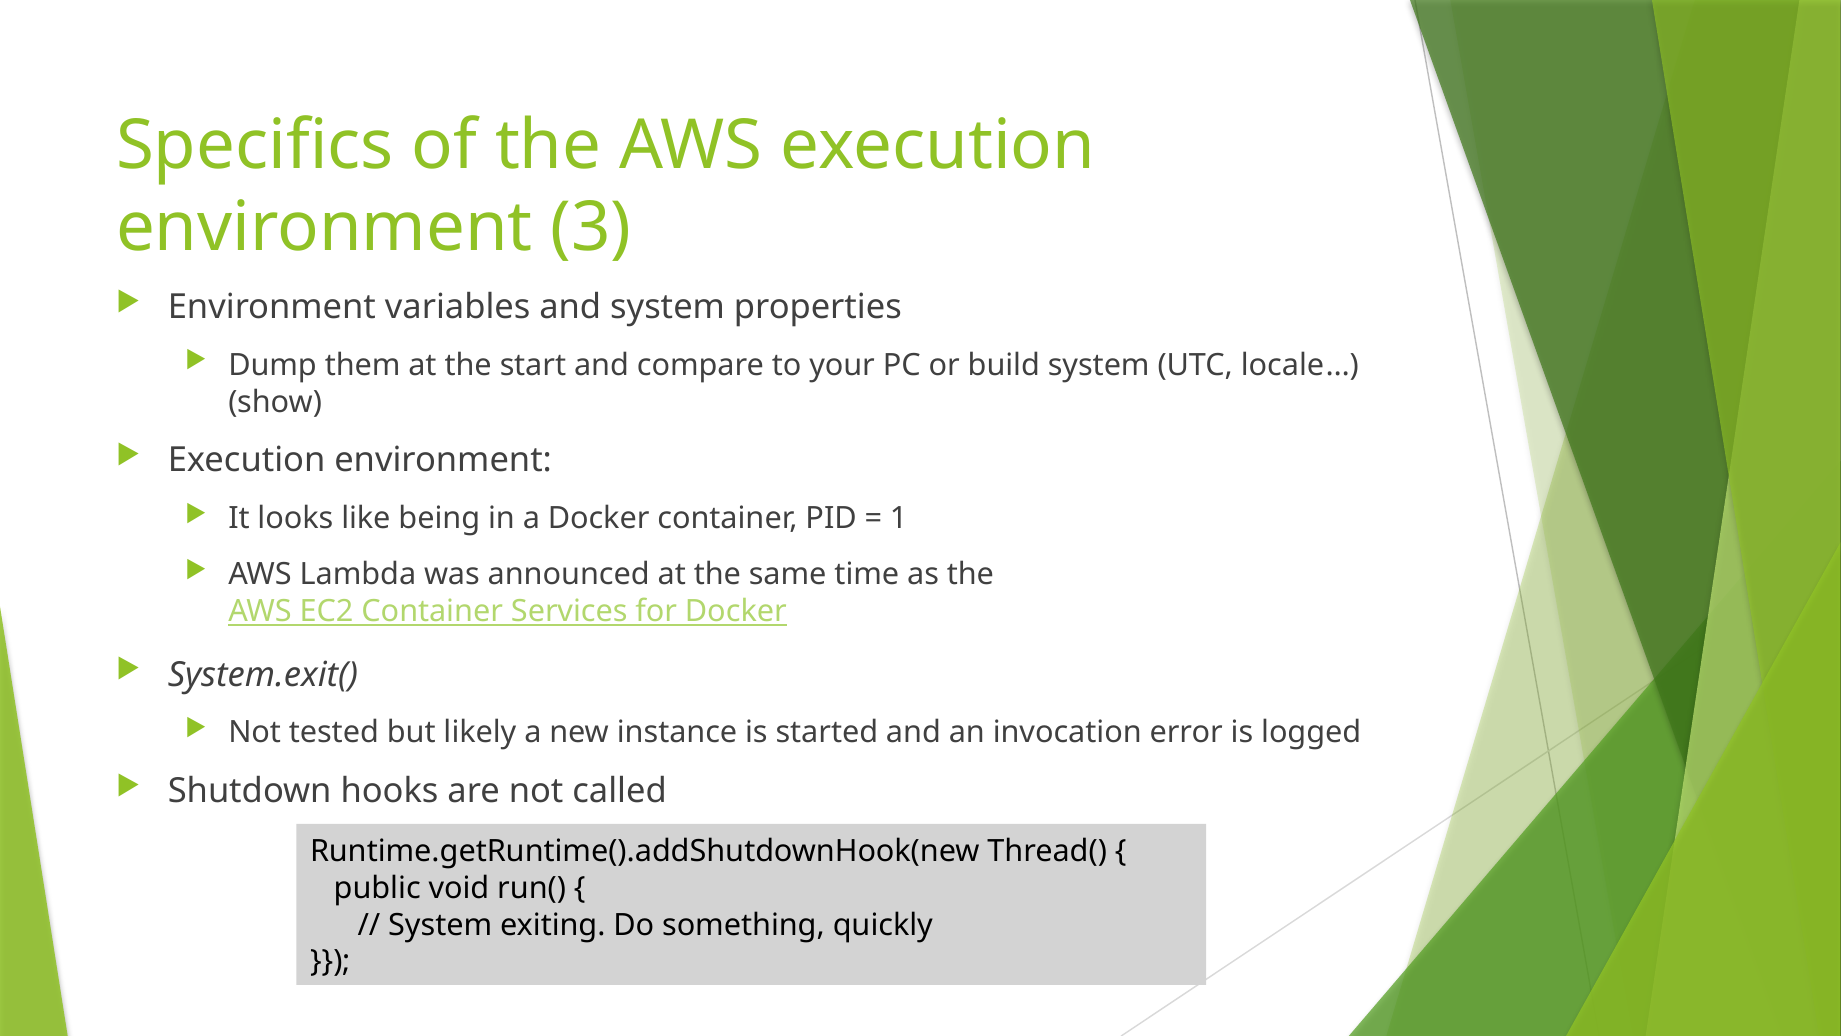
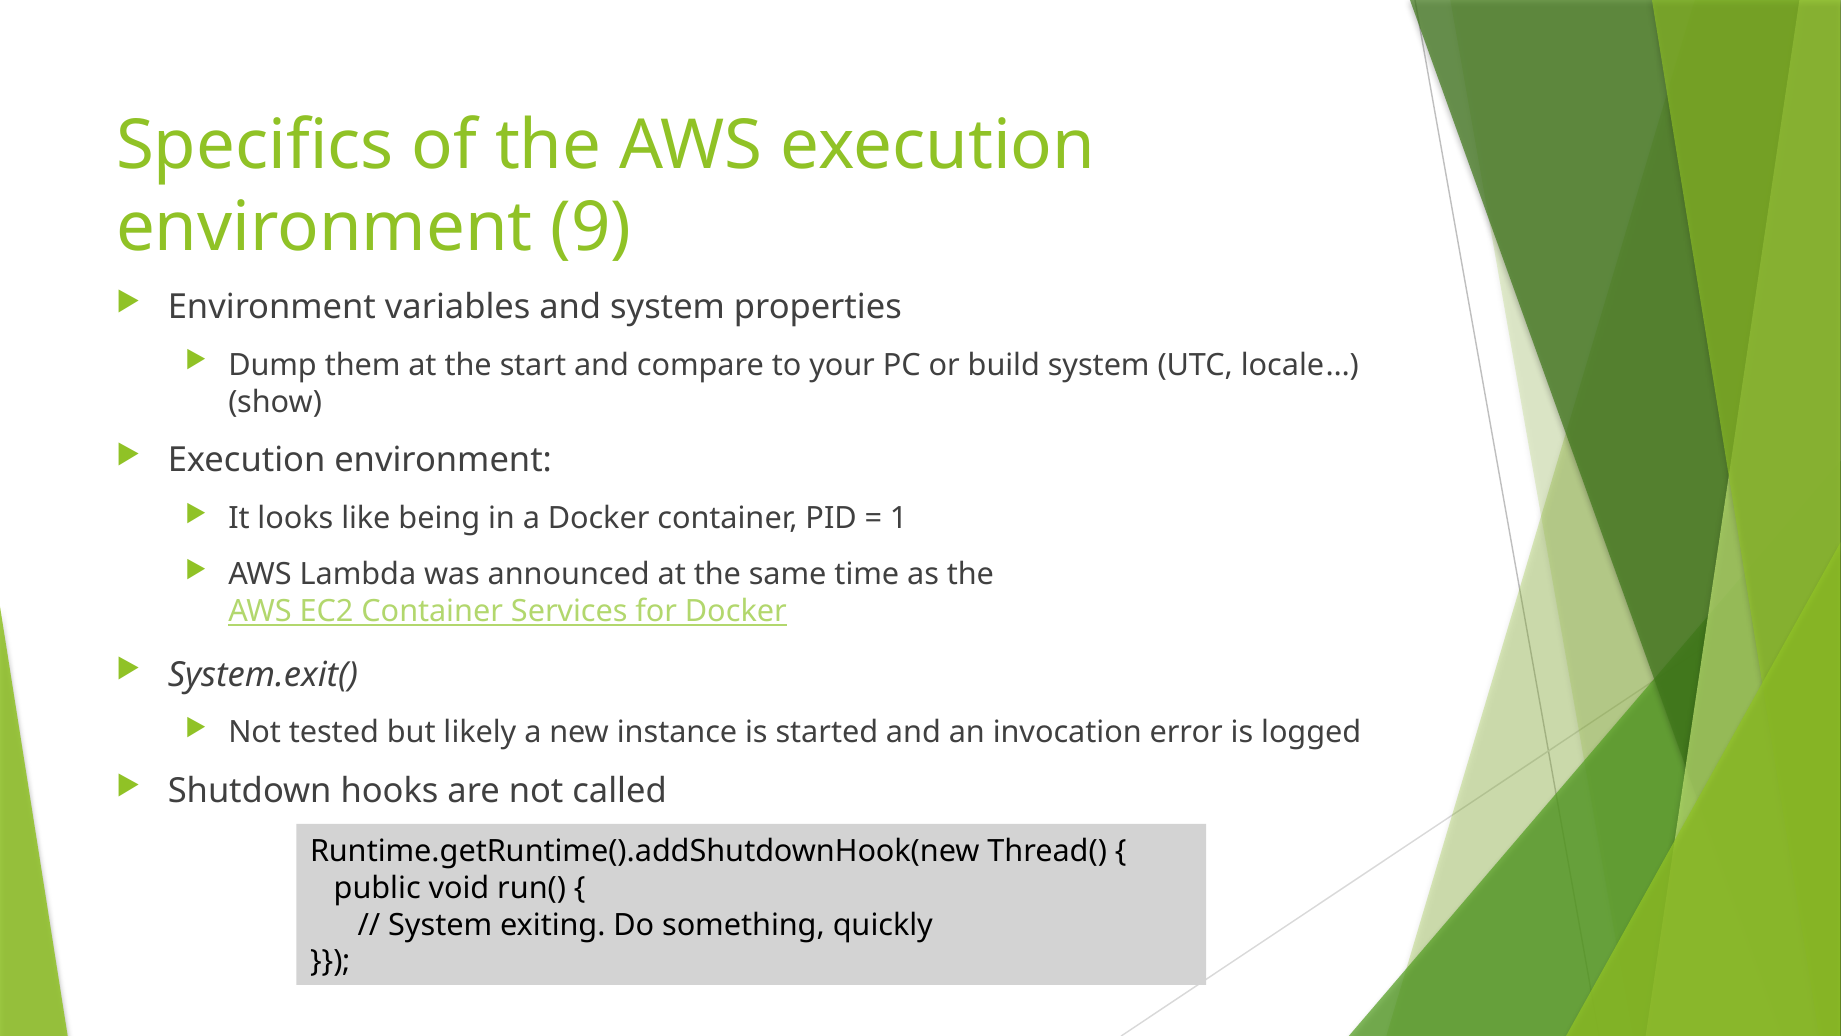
3: 3 -> 9 (591, 228)
